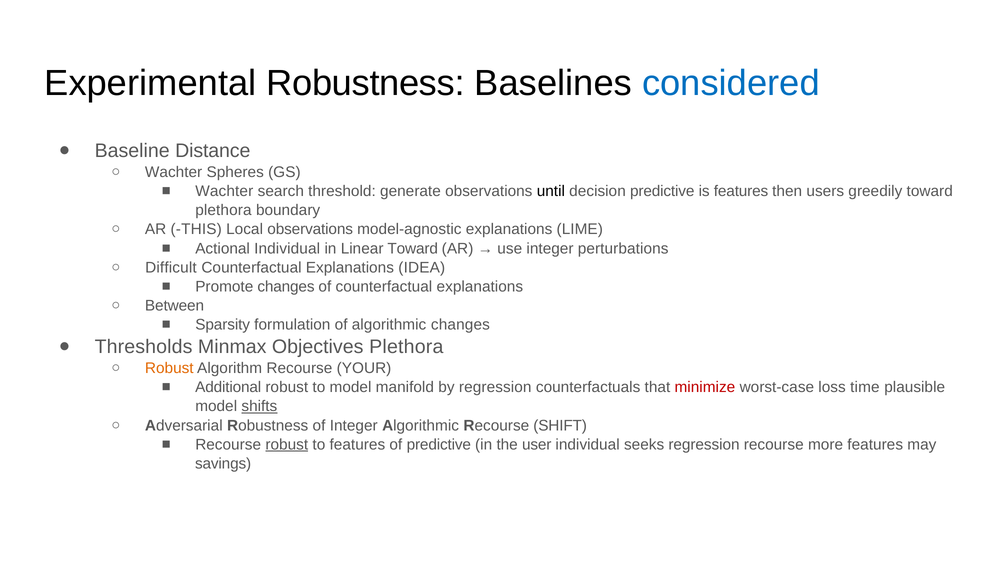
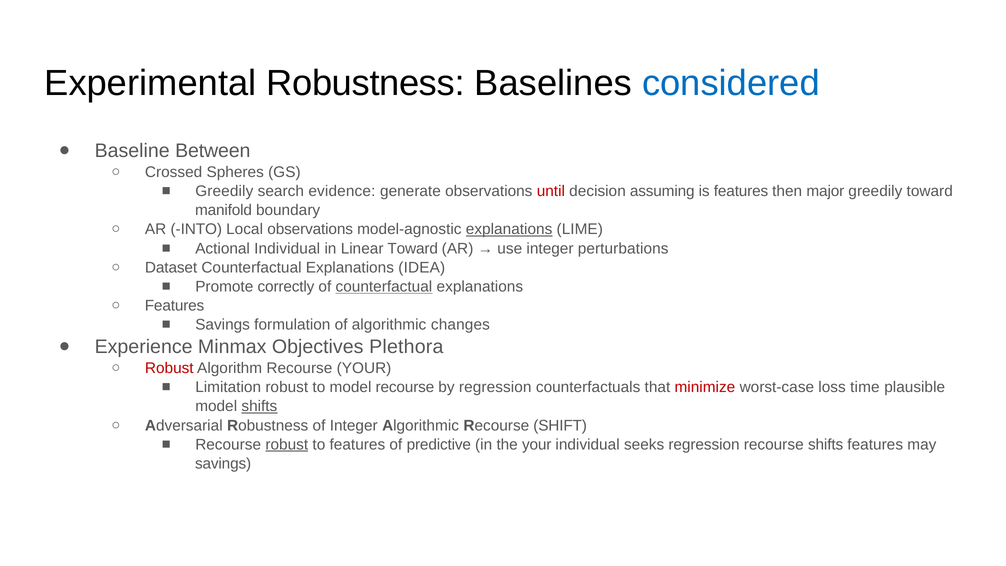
Distance: Distance -> Between (213, 151)
Wachter: Wachter -> Crossed (174, 172)
Wachter: Wachter -> Greedily (224, 191)
threshold: threshold -> evidence (342, 191)
until colour: black -> red (551, 191)
decision predictive: predictive -> assuming (662, 191)
users: users -> major (825, 191)
plethora: plethora -> manifold (224, 210)
THIS: THIS -> INTO (196, 229)
explanations underline: none -> present (509, 229)
Difficult: Difficult -> Dataset (171, 267)
Promote changes: changes -> correctly (286, 287)
counterfactual underline: none -> present (384, 287)
Between: Between -> Features (175, 306)
Sparsity: Sparsity -> Savings (223, 325)
Thresholds: Thresholds -> Experience (144, 347)
Robust colour: orange -> red (169, 368)
Additional: Additional -> Limitation (228, 387)
model manifold: manifold -> recourse (405, 387)
the user: user -> your (537, 445)
recourse more: more -> shifts (826, 445)
